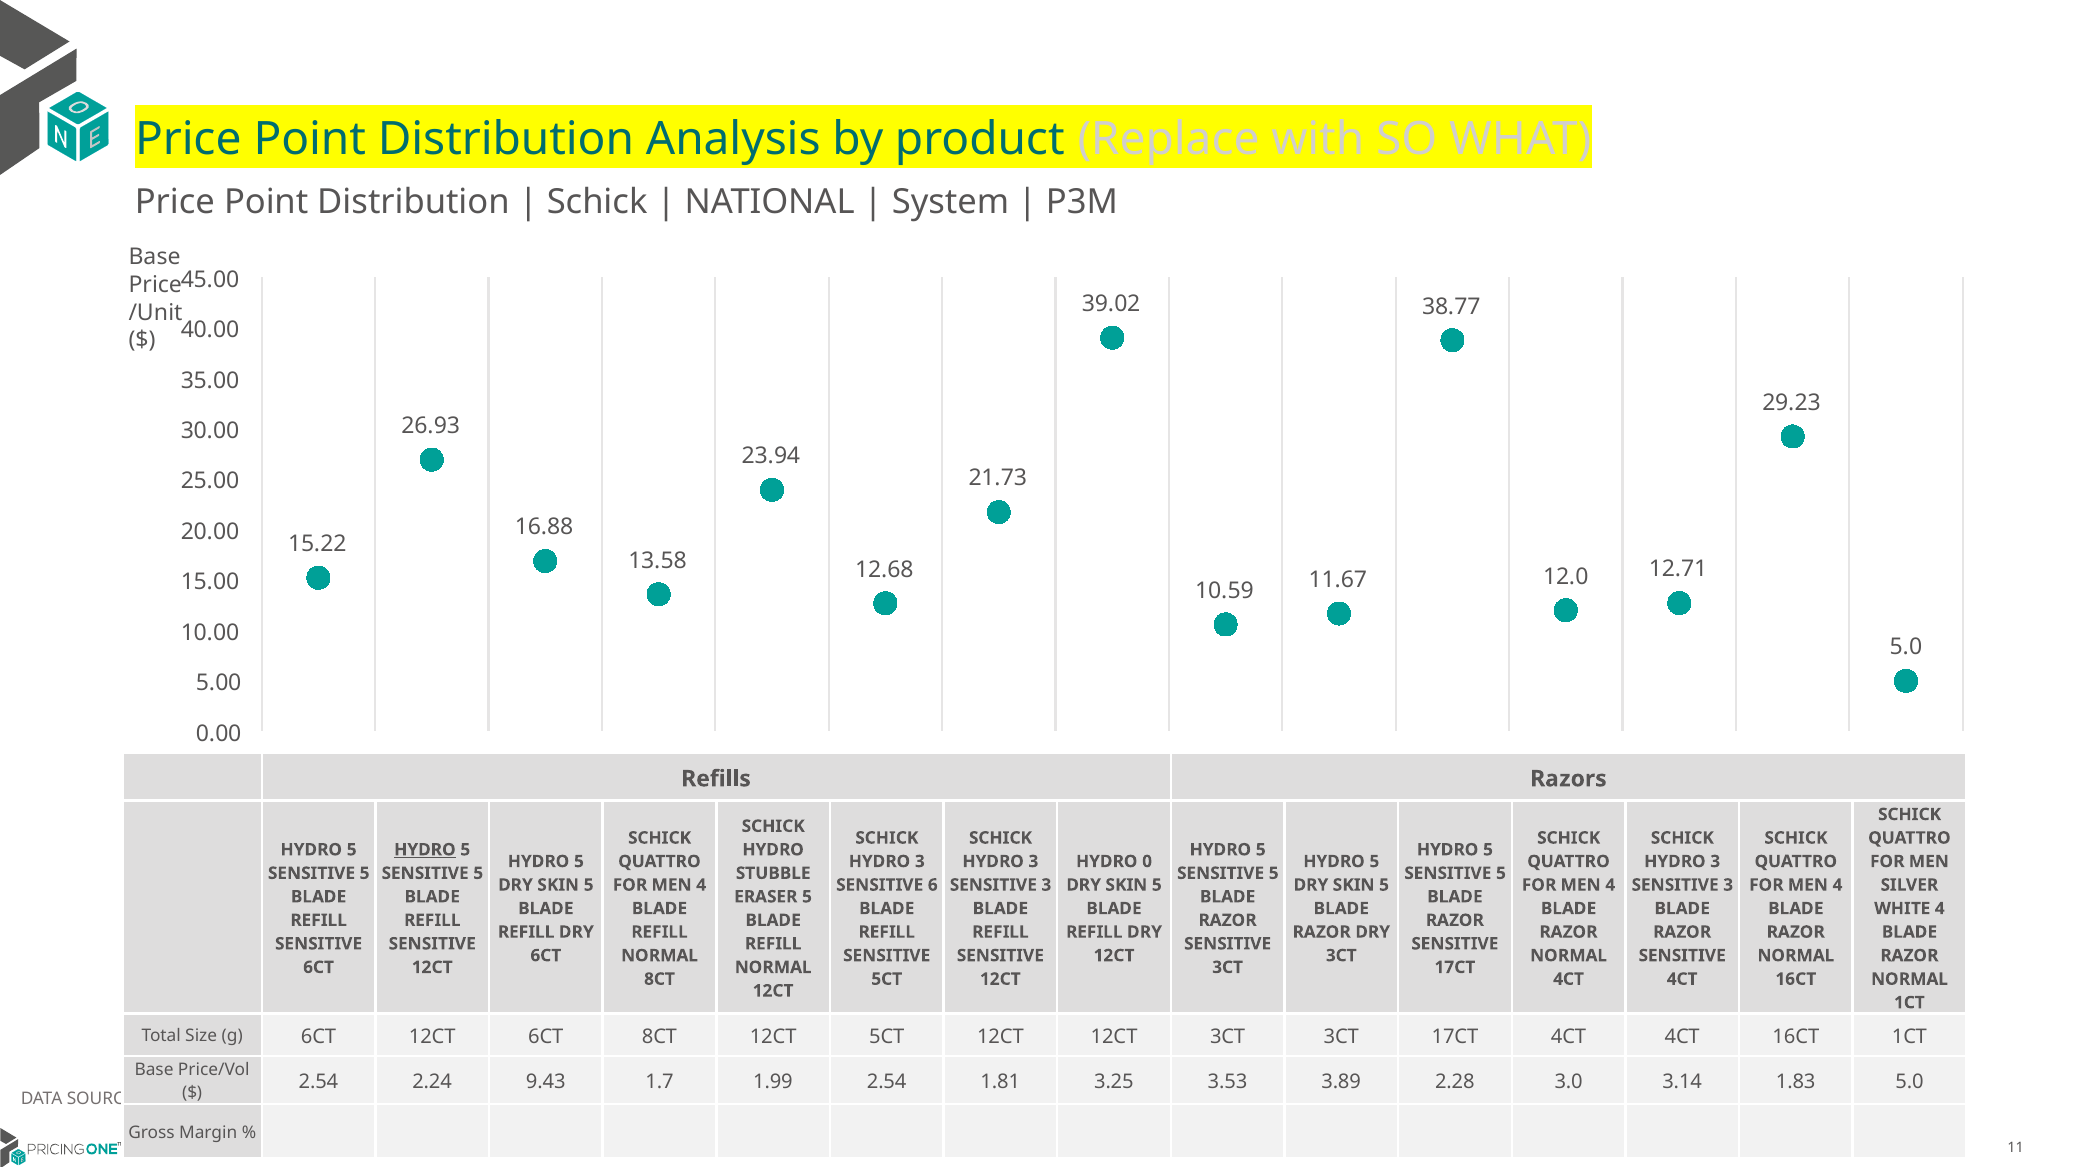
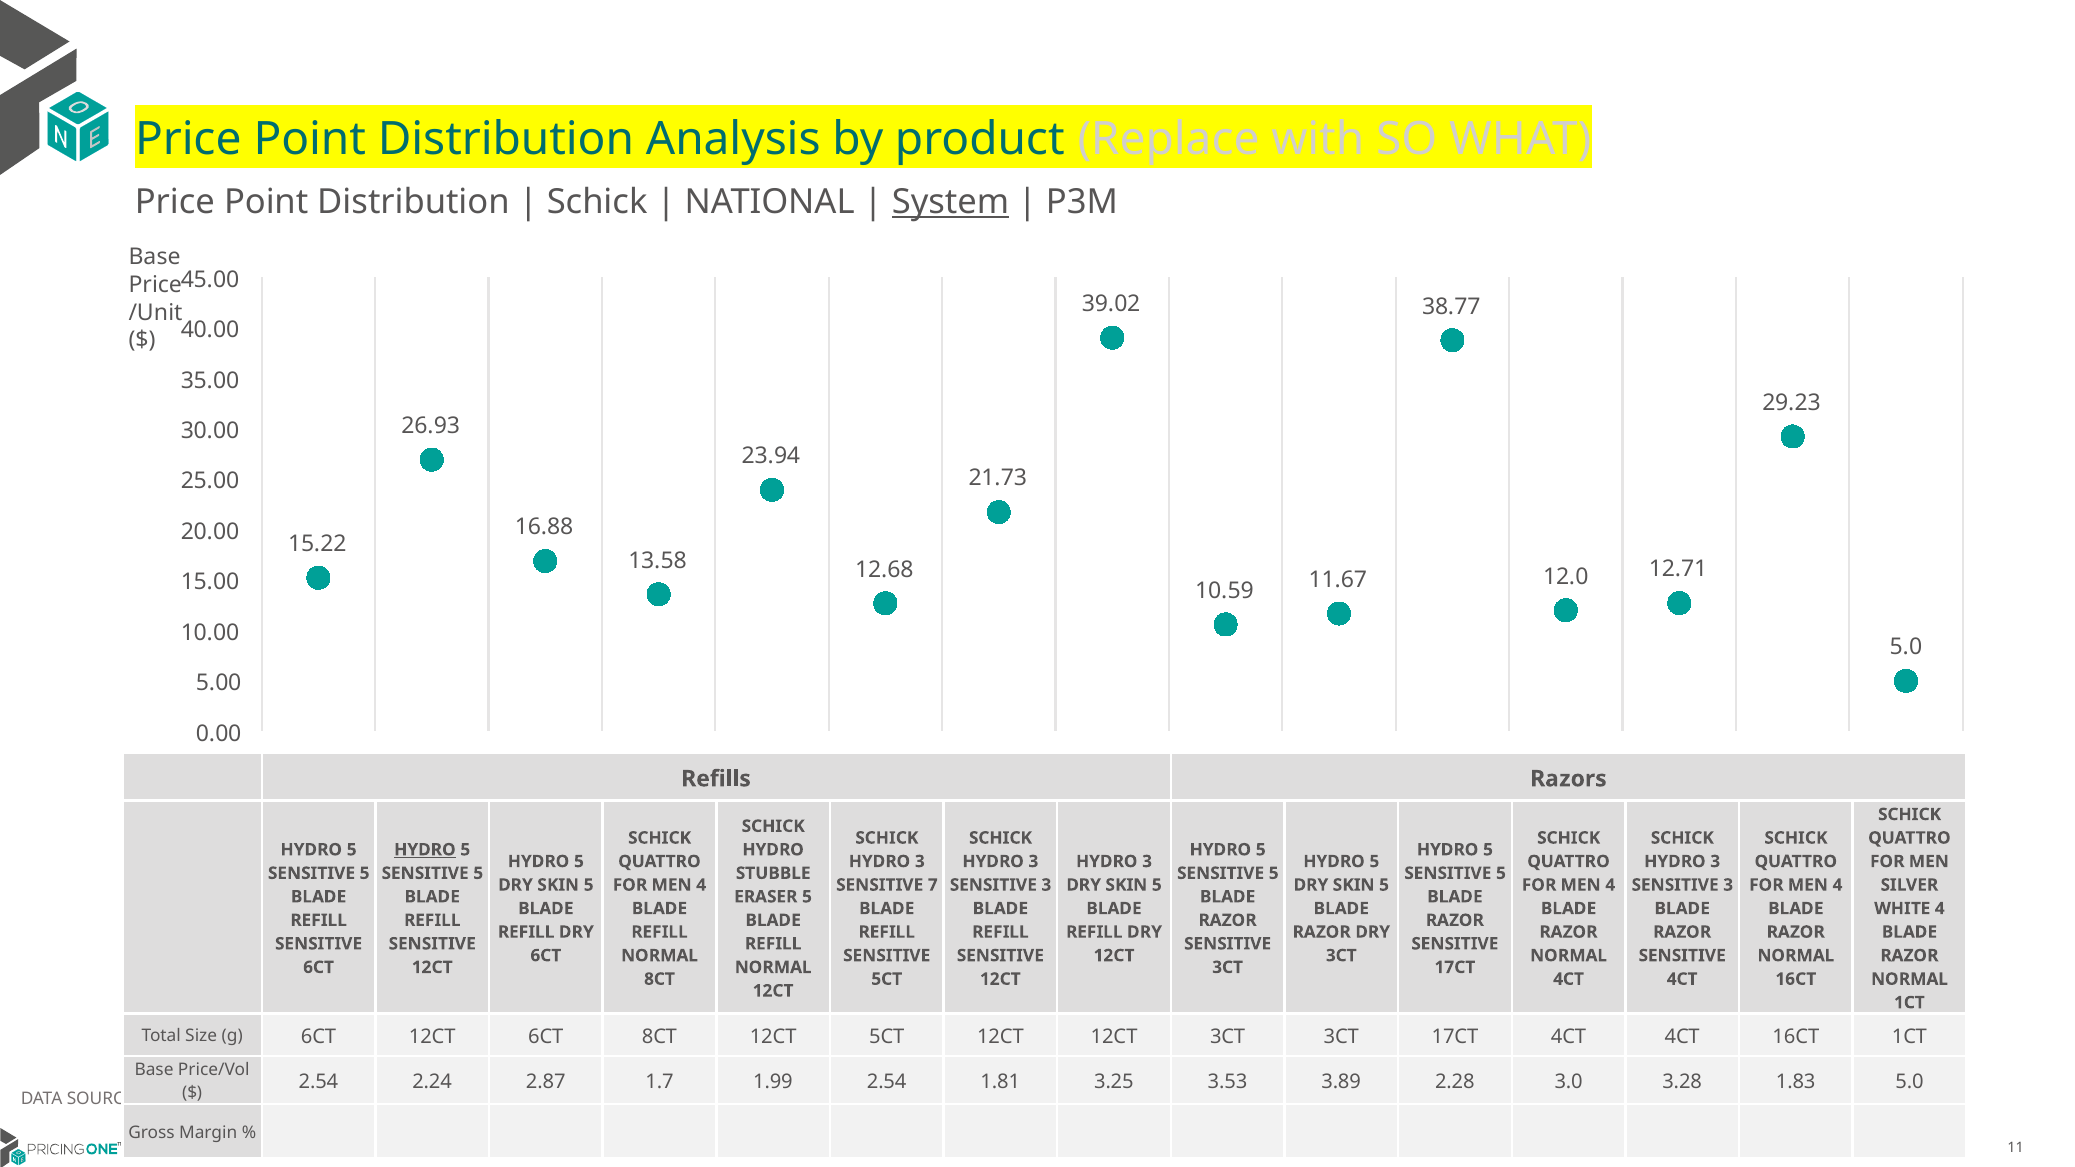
System underline: none -> present (950, 202)
0: 0 -> 3 (1147, 862)
6: 6 -> 7 (933, 885)
9.43: 9.43 -> 2.87 (546, 1082)
3.14: 3.14 -> 3.28 (1682, 1082)
